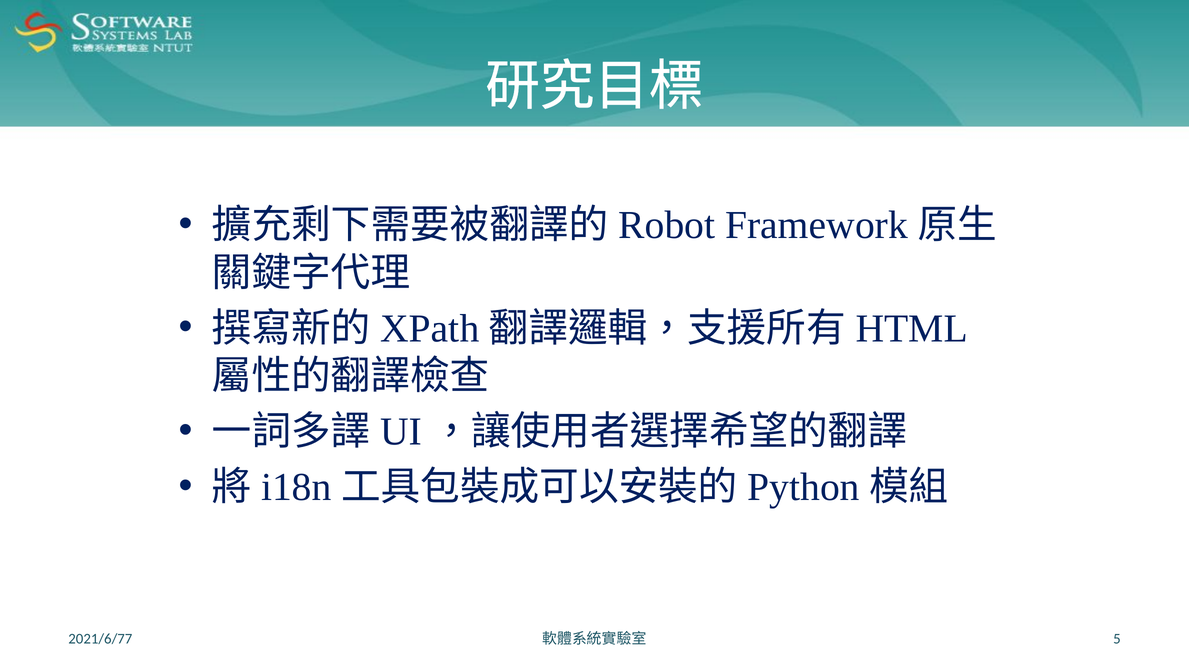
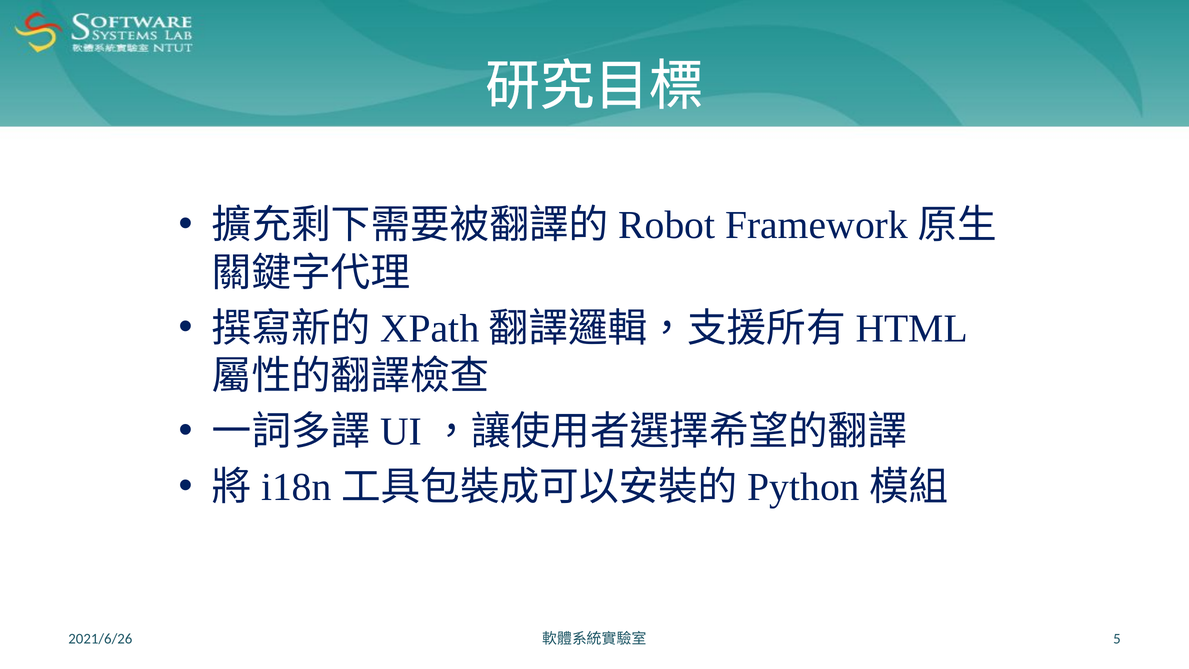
2021/6/77: 2021/6/77 -> 2021/6/26 (100, 639)
